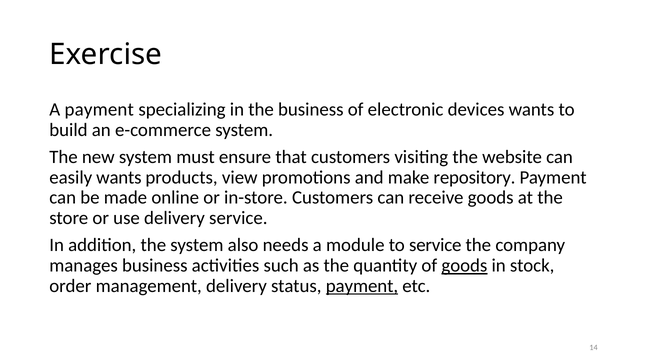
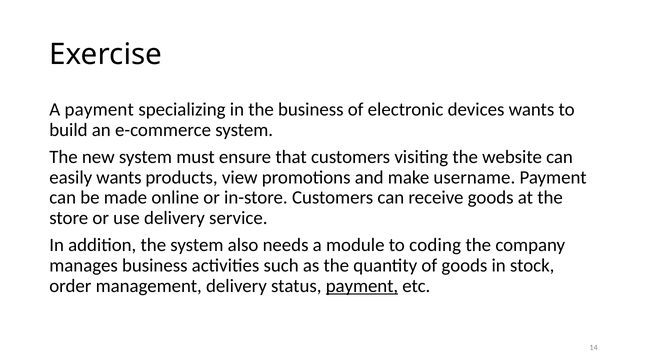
repository: repository -> username (474, 177)
to service: service -> coding (435, 245)
goods underline: present -> none (464, 266)
